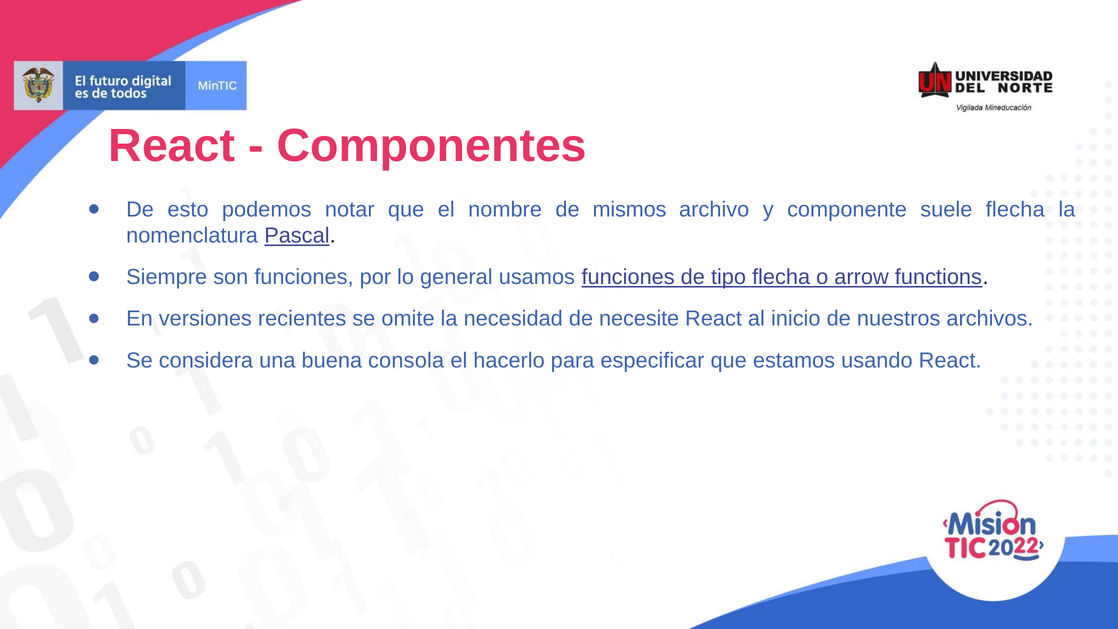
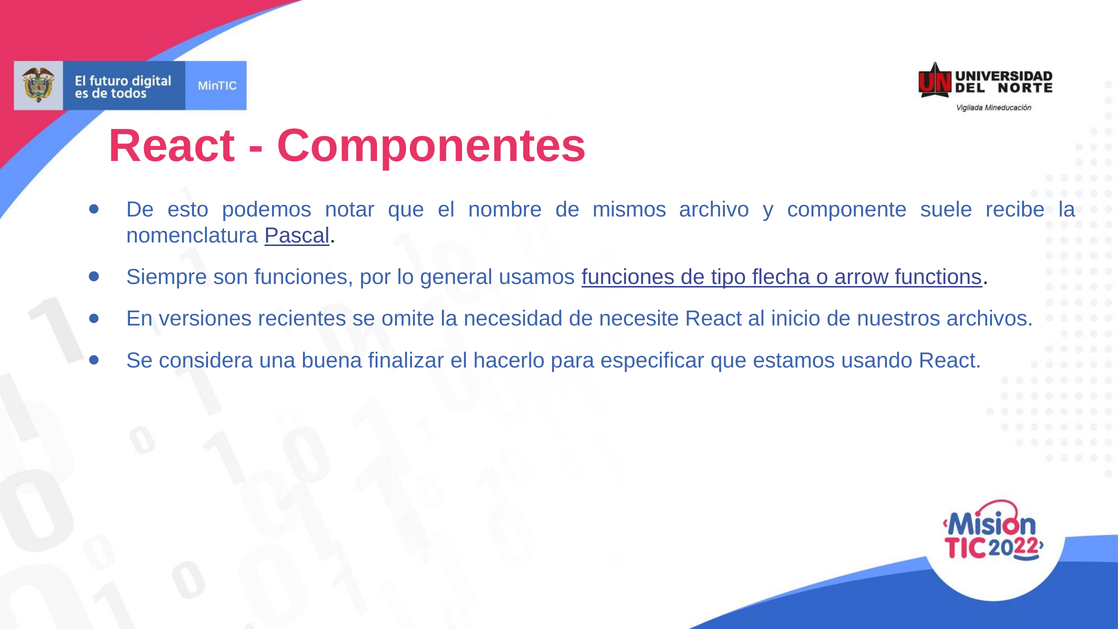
suele flecha: flecha -> recibe (1015, 209)
consola: consola -> finalizar (406, 360)
